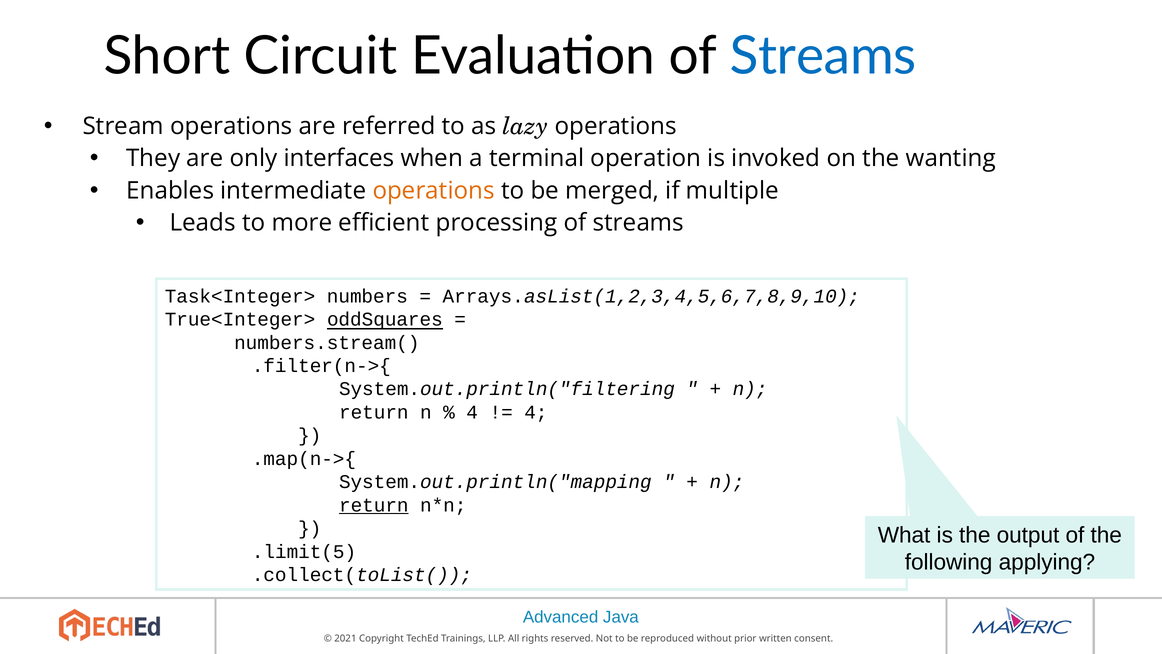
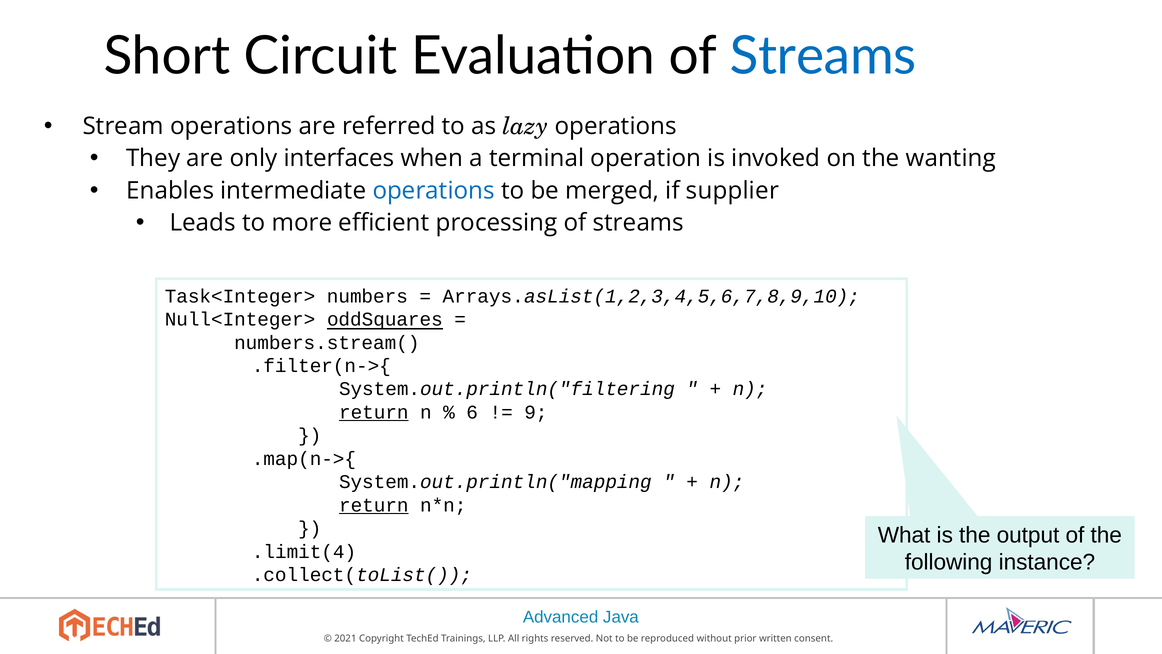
operations colour: orange -> blue (434, 190)
multiple: multiple -> supplier (732, 190)
True<Integer>: True<Integer> -> Null<Integer> (240, 319)
return underline: none -> present (374, 412)
4: 4 -> 6 (472, 412)
4: 4 -> 9 (536, 412)
.limit(5: .limit(5 -> .limit(4 (304, 551)
applying: applying -> instance (1047, 562)
